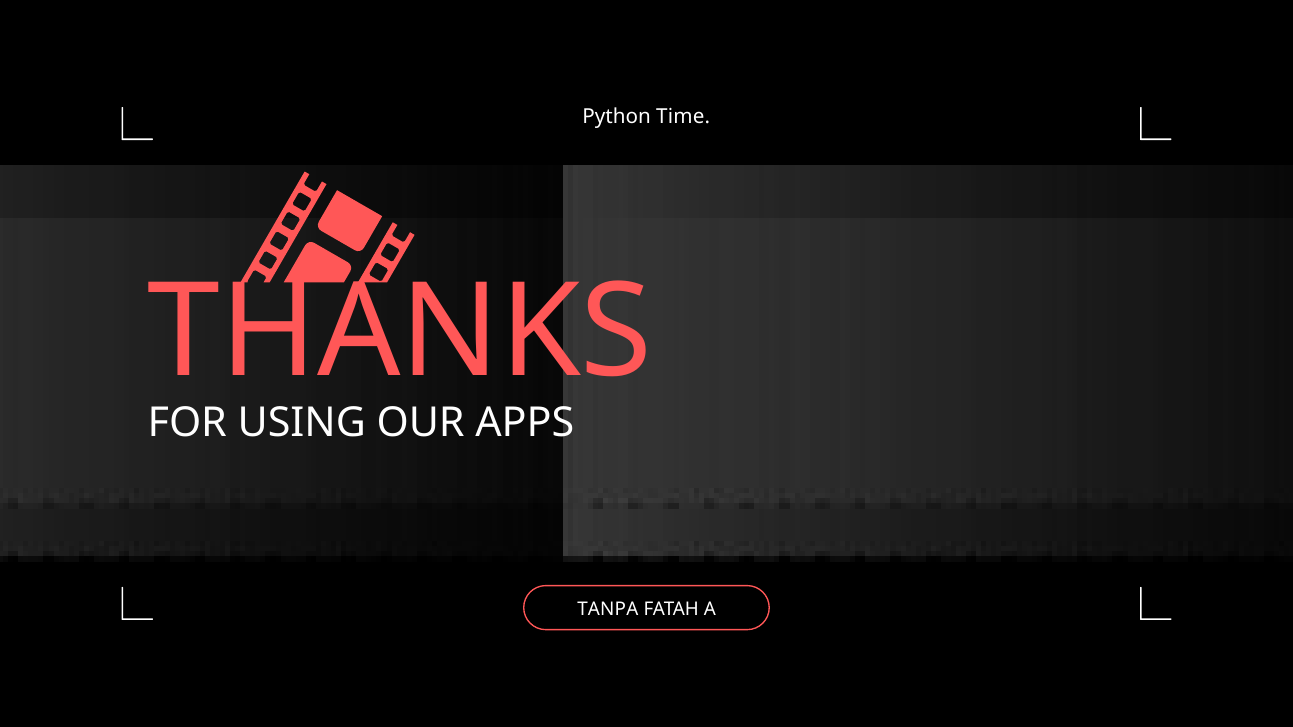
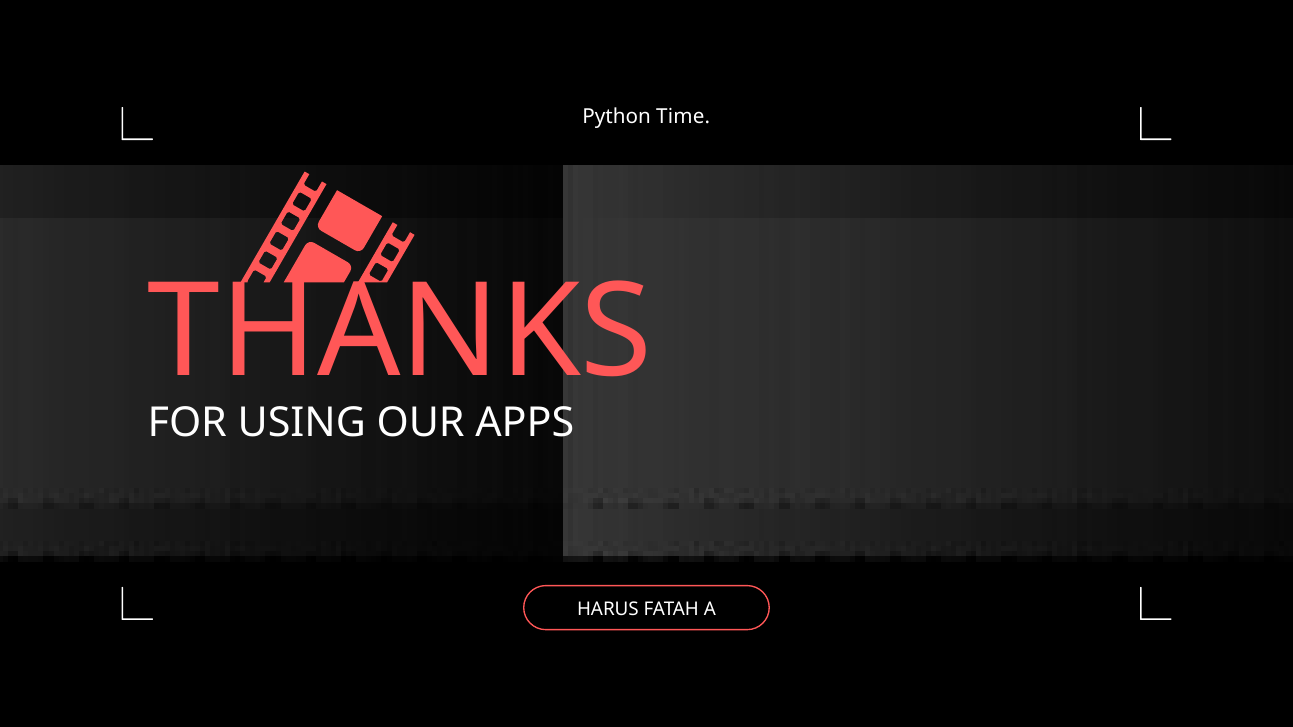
TANPA: TANPA -> HARUS (608, 610)
